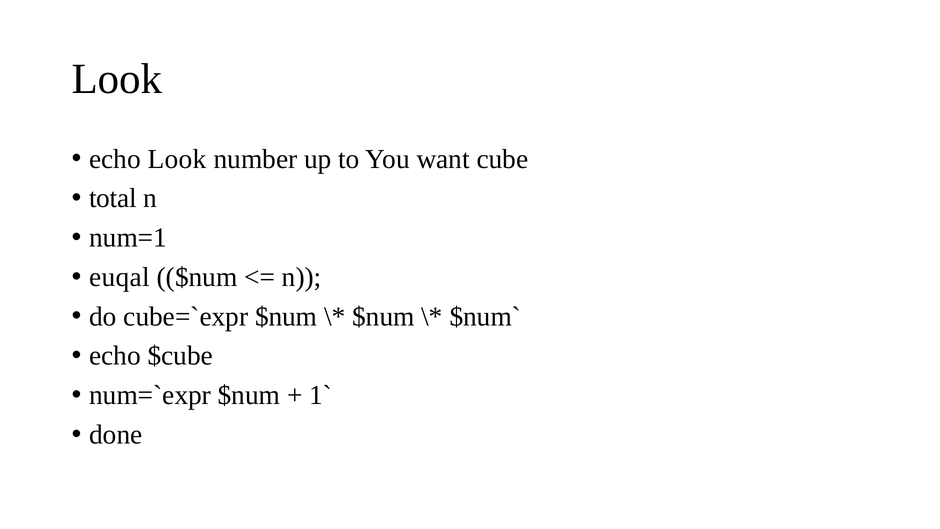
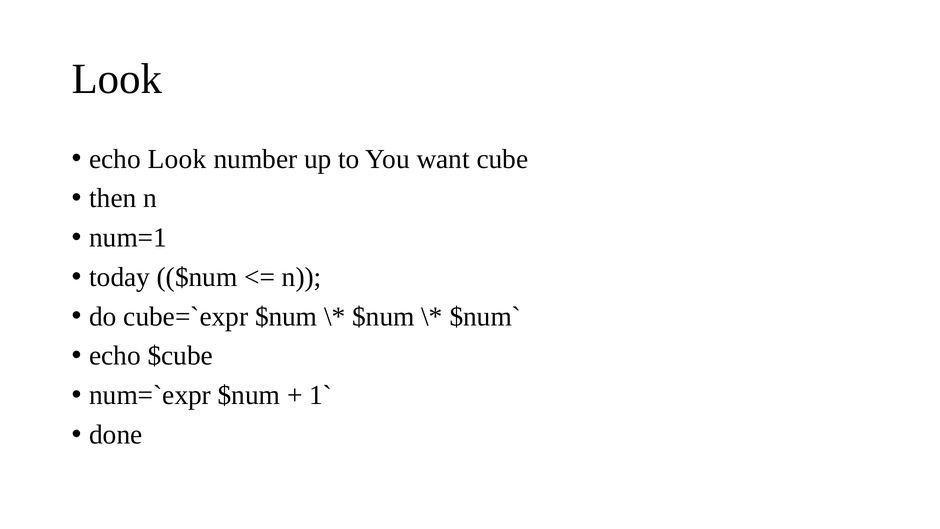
total: total -> then (113, 198)
euqal: euqal -> today (120, 277)
